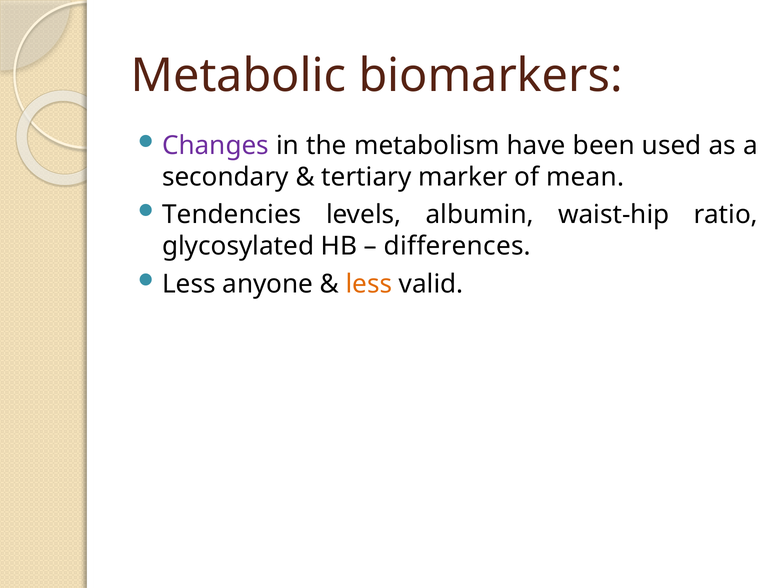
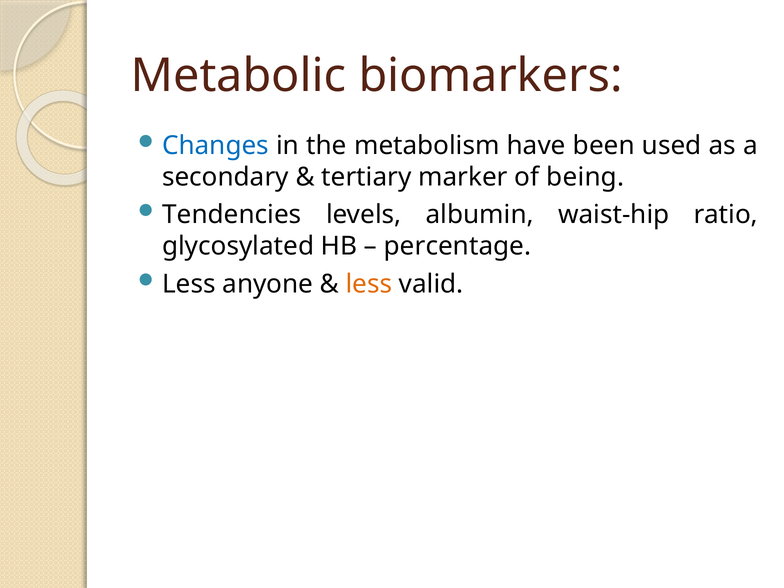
Changes colour: purple -> blue (216, 146)
mean: mean -> being (585, 177)
differences: differences -> percentage (458, 246)
